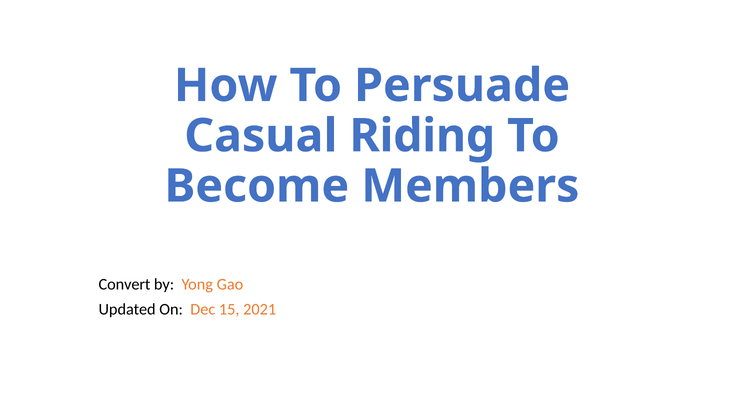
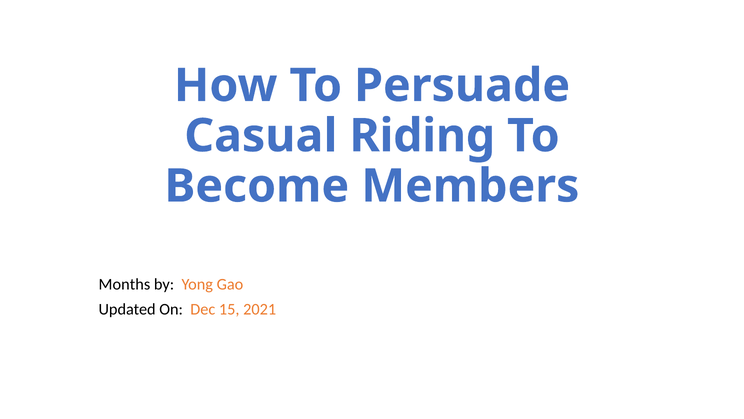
Convert: Convert -> Months (124, 284)
